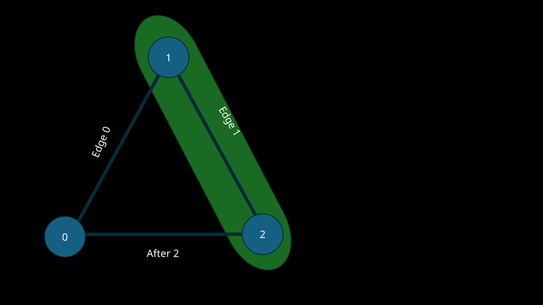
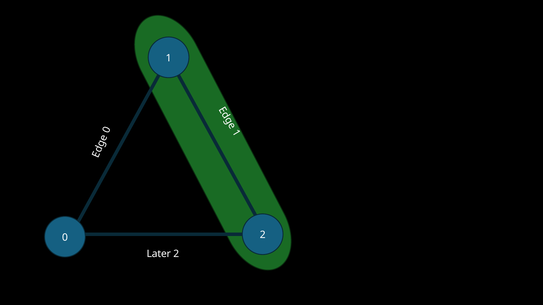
After: After -> Later (159, 254)
